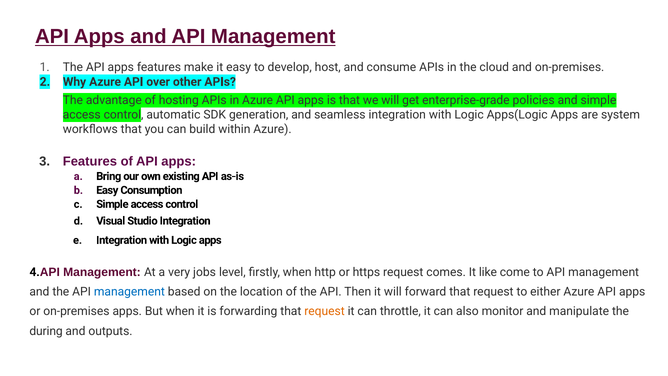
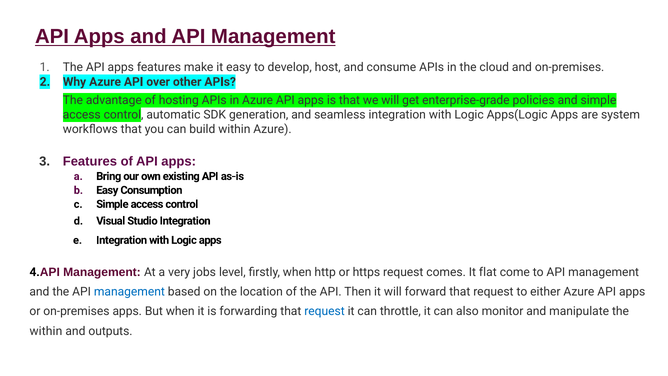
like: like -> flat (488, 272)
request colour: orange -> blue (325, 311)
during: during -> within (46, 331)
